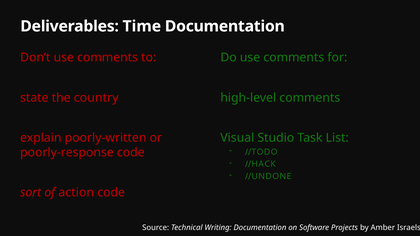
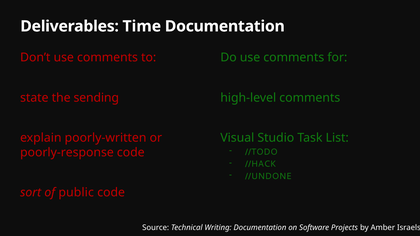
country: country -> sending (96, 98)
action: action -> public (76, 193)
